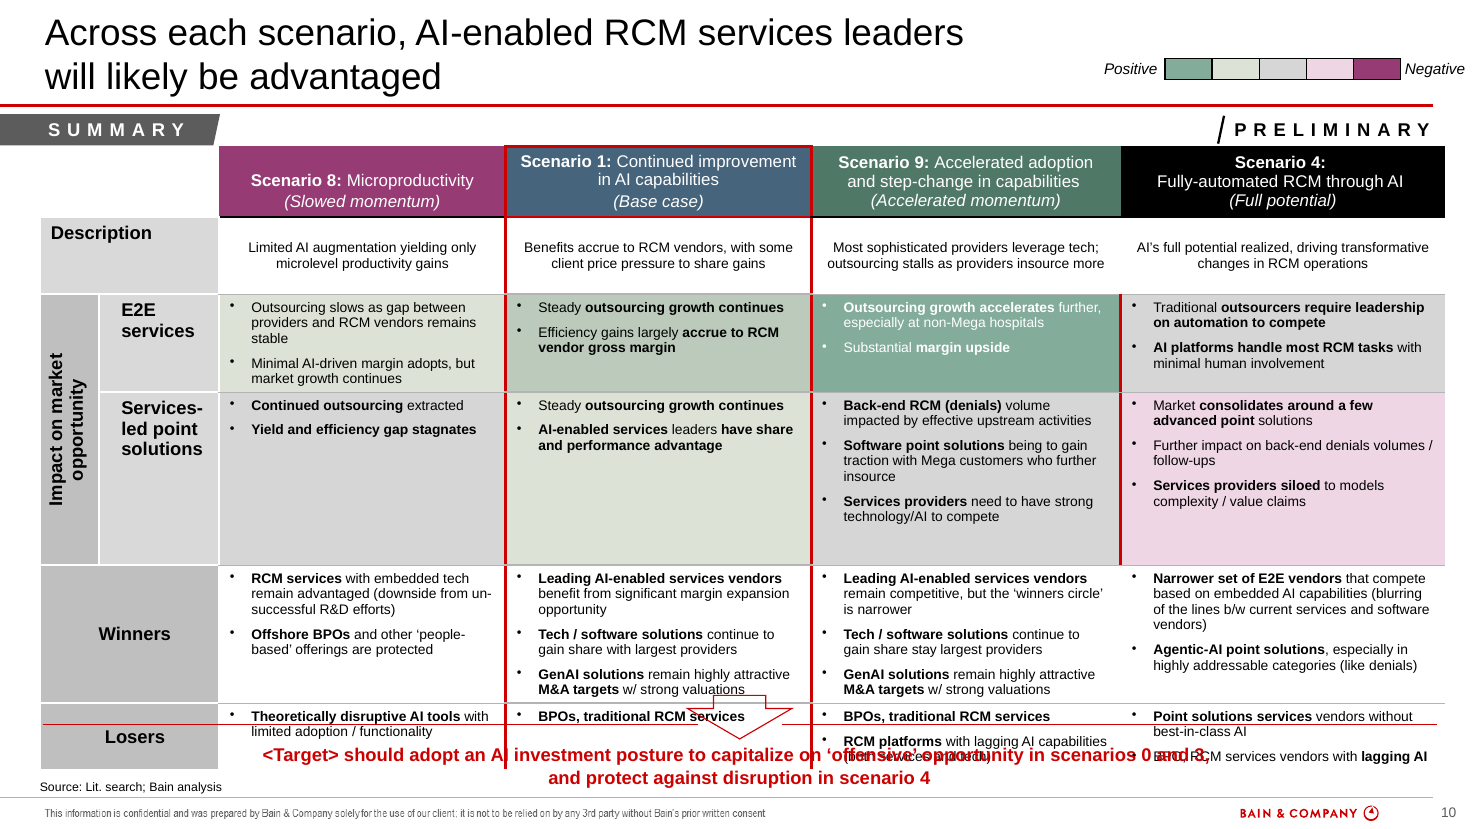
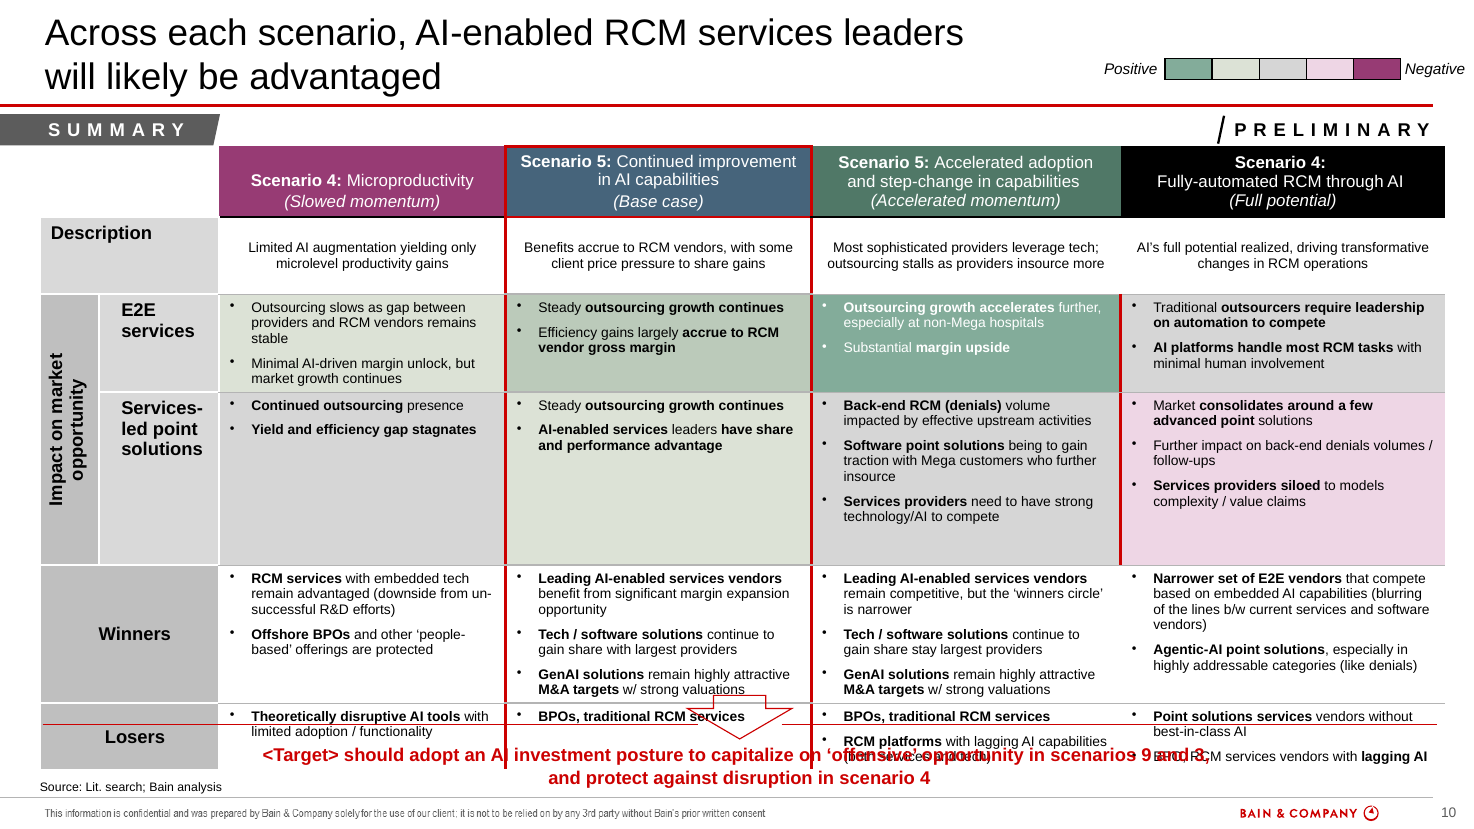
1: 1 -> 5 (604, 162)
9: 9 -> 5 (922, 163)
8: 8 -> 4 (334, 180)
adopts: adopts -> unlock (430, 364)
extracted: extracted -> presence (435, 406)
0: 0 -> 9 (1146, 756)
